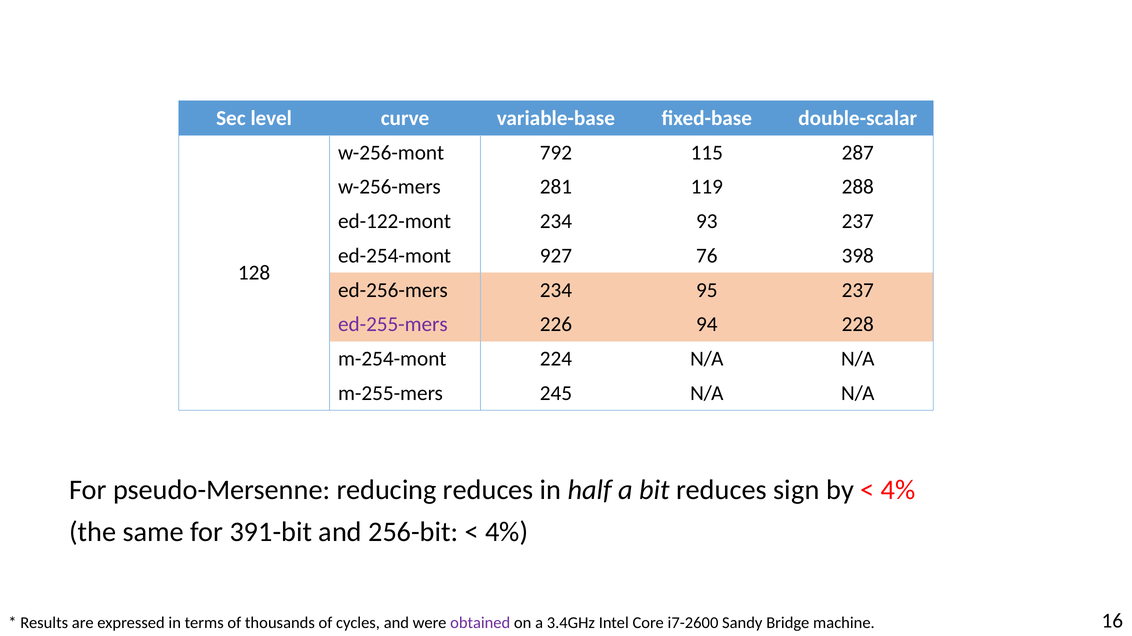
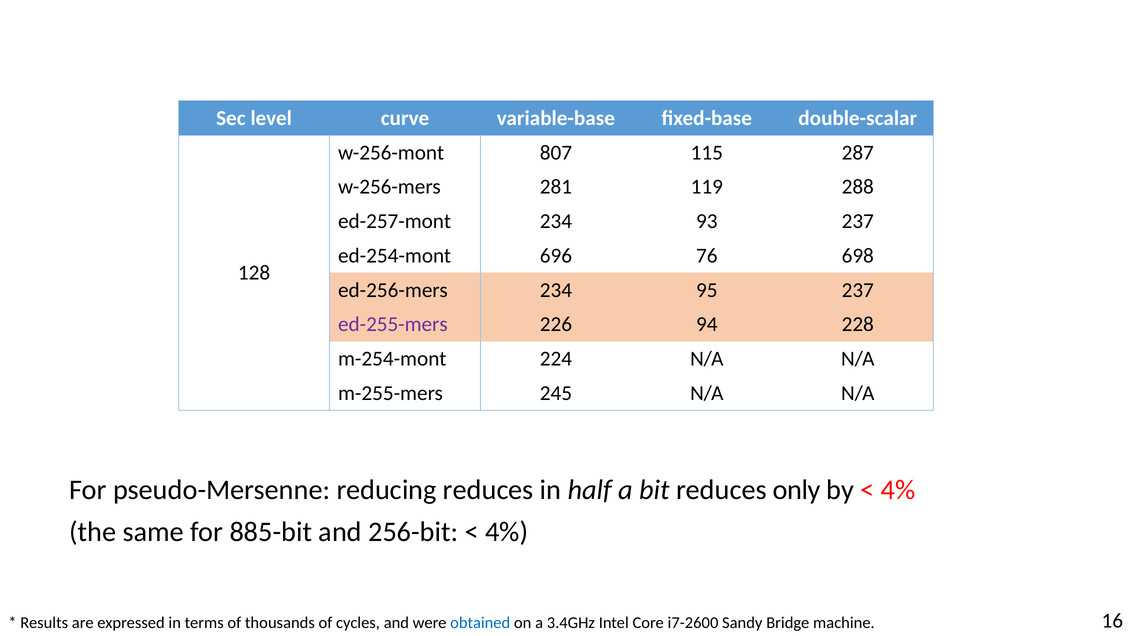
792: 792 -> 807 (556, 153)
ed-122-mont: ed-122-mont -> ed-257-mont (395, 222)
927: 927 -> 696 (556, 256)
398: 398 -> 698 (858, 256)
sign: sign -> only (797, 490)
391-bit: 391-bit -> 885-bit (271, 533)
obtained colour: purple -> blue (480, 623)
